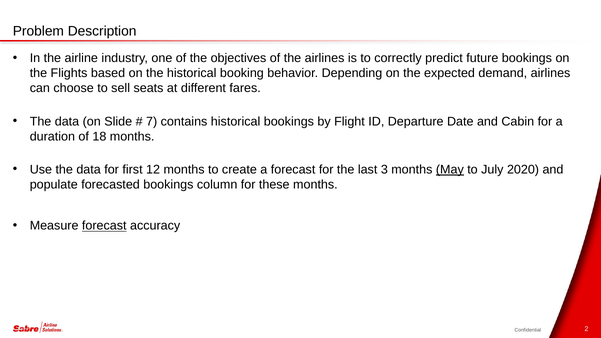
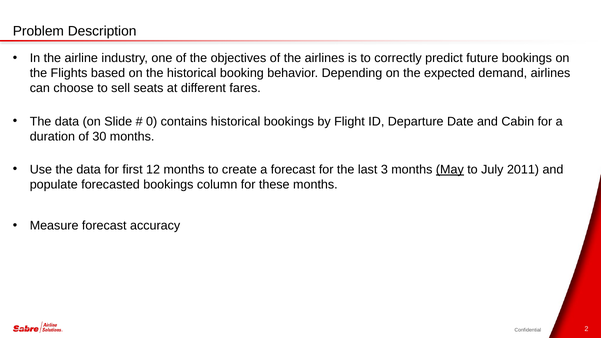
7: 7 -> 0 (152, 121)
18: 18 -> 30 (99, 136)
2020: 2020 -> 2011 (523, 170)
forecast underline: present -> none (104, 226)
